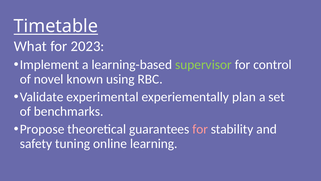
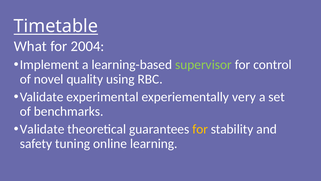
2023: 2023 -> 2004 (88, 46)
known: known -> quality (85, 79)
plan: plan -> very (244, 97)
Propose: Propose -> Validate (42, 129)
for colour: pink -> yellow (200, 129)
